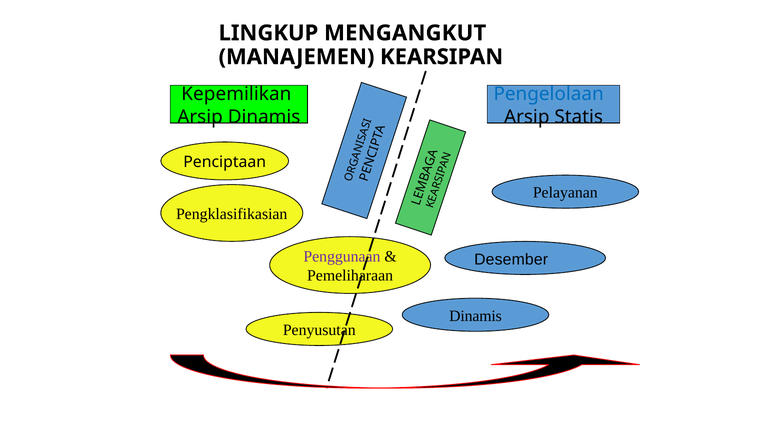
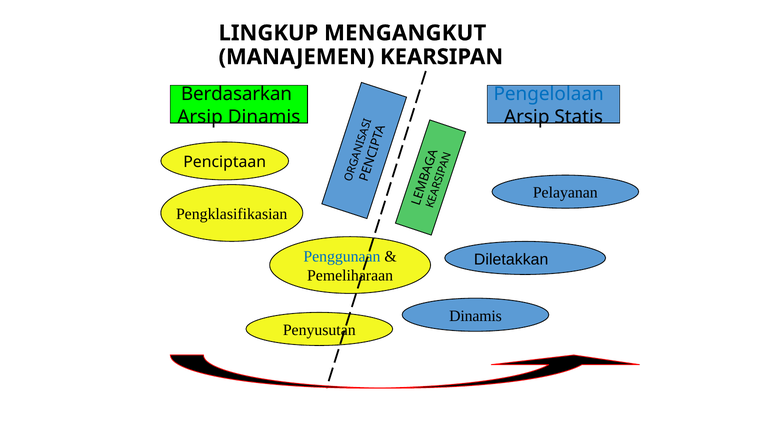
Kepemilikan: Kepemilikan -> Berdasarkan (236, 94)
Penggunaan colour: purple -> blue (342, 257)
Desember: Desember -> Diletakkan (511, 259)
